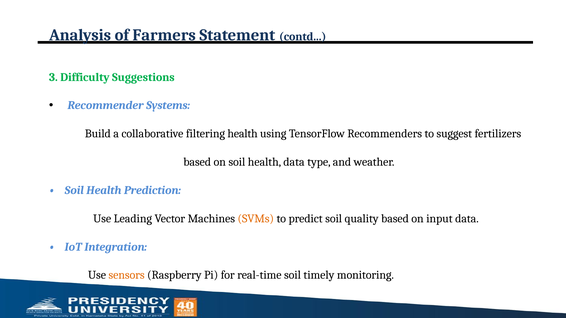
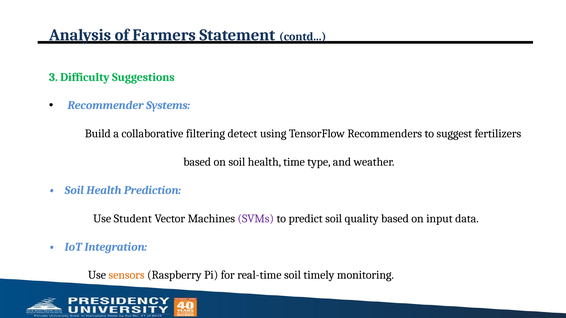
filtering health: health -> detect (242, 134)
health data: data -> time (294, 162)
Leading: Leading -> Student (133, 219)
SVMs colour: orange -> purple (256, 219)
